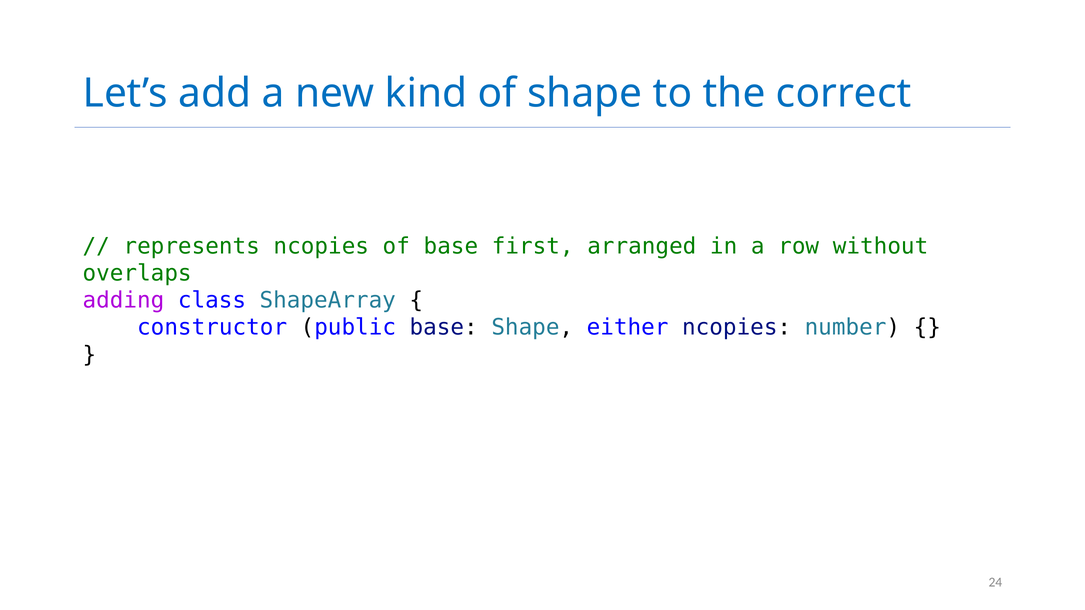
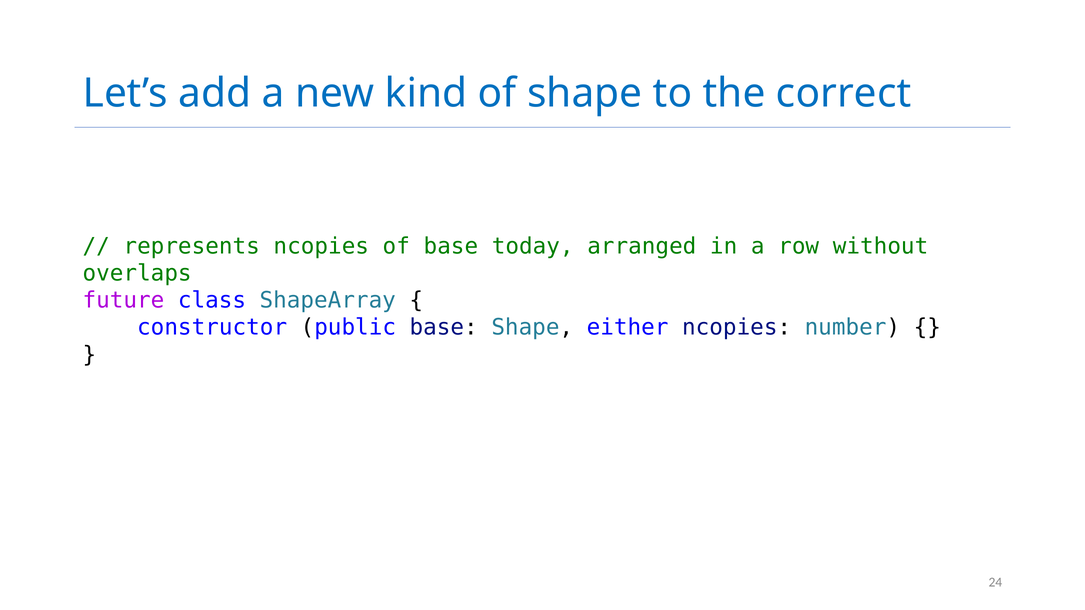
first: first -> today (533, 246)
adding: adding -> future (123, 301)
